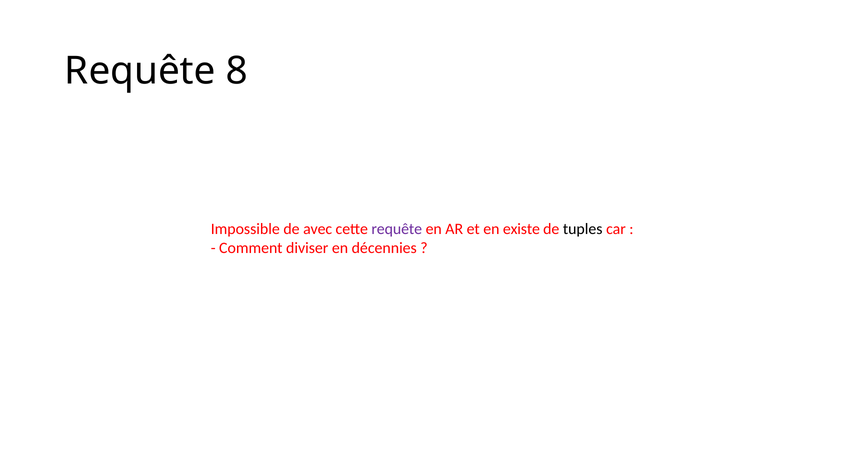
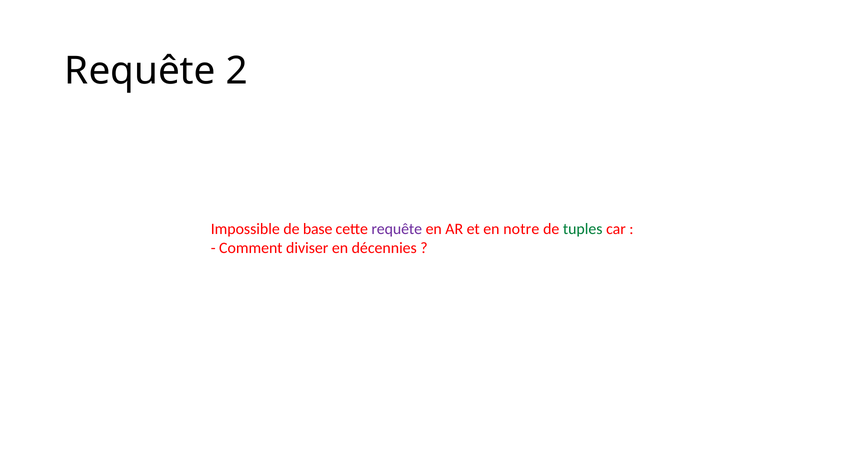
8: 8 -> 2 (237, 71)
avec: avec -> base (318, 229)
existe: existe -> notre (521, 229)
tuples colour: black -> green (583, 229)
